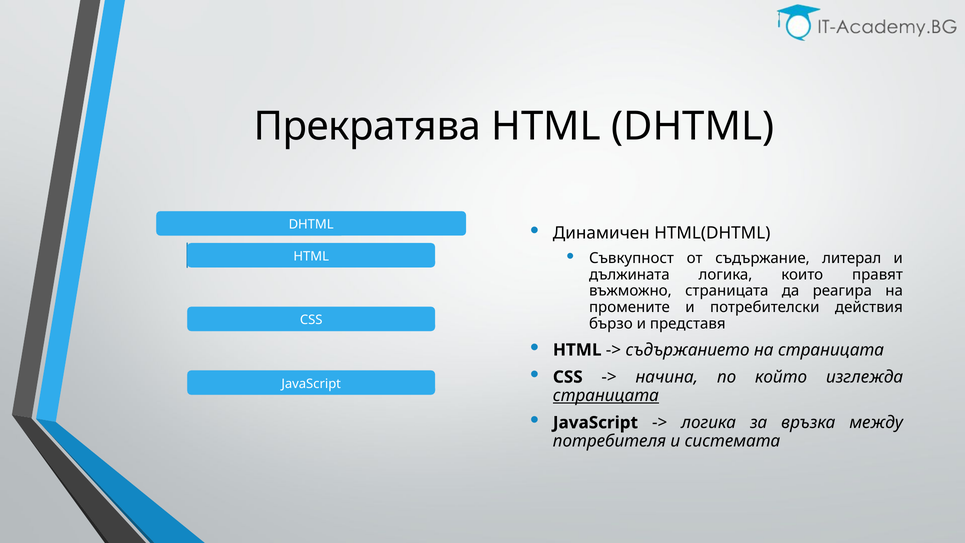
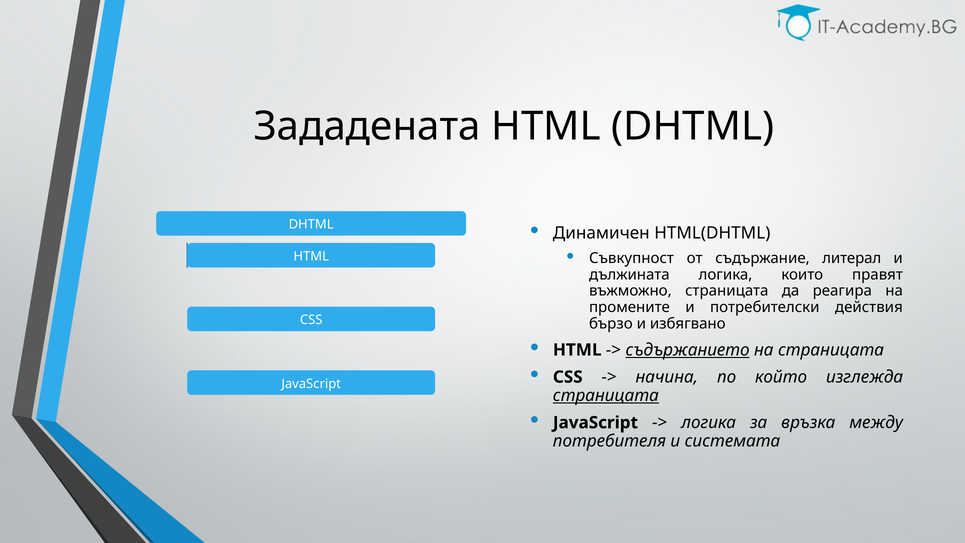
Прекратява: Прекратява -> Зададената (367, 126)
представя: представя -> избягвано (688, 323)
съдържанието underline: none -> present (688, 350)
